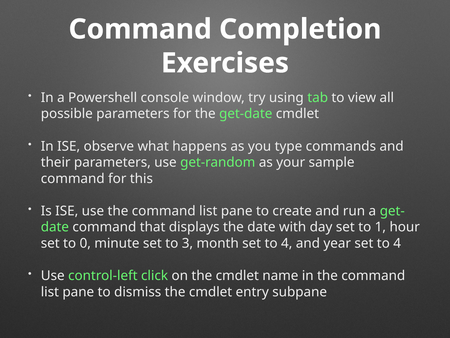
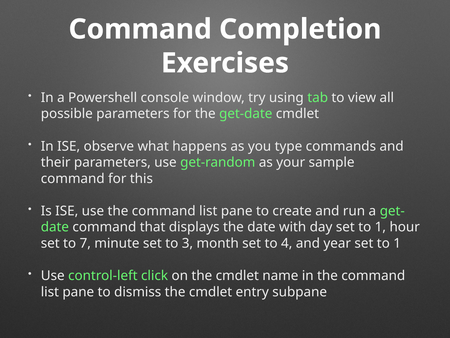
0: 0 -> 7 (85, 243)
year set to 4: 4 -> 1 (397, 243)
